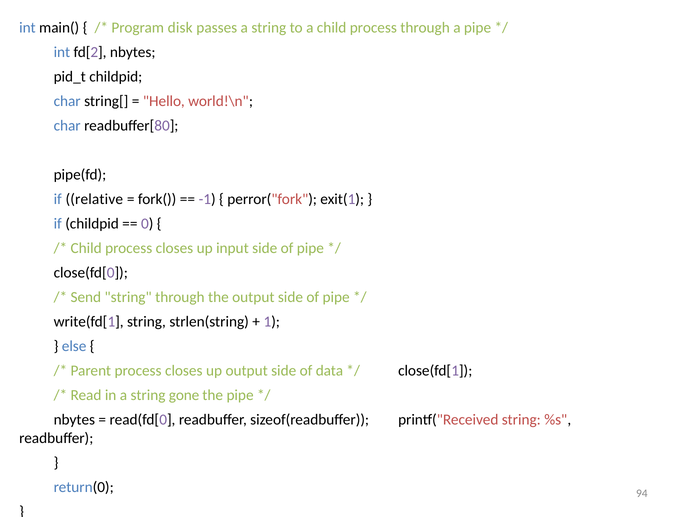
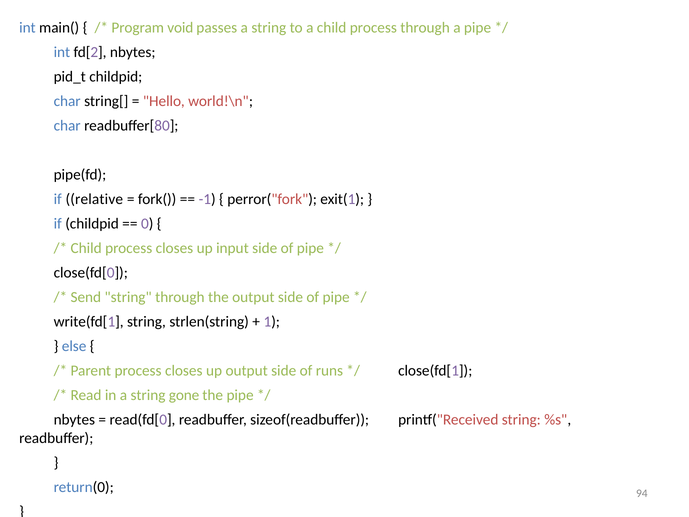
disk: disk -> void (180, 28)
data: data -> runs (329, 371)
